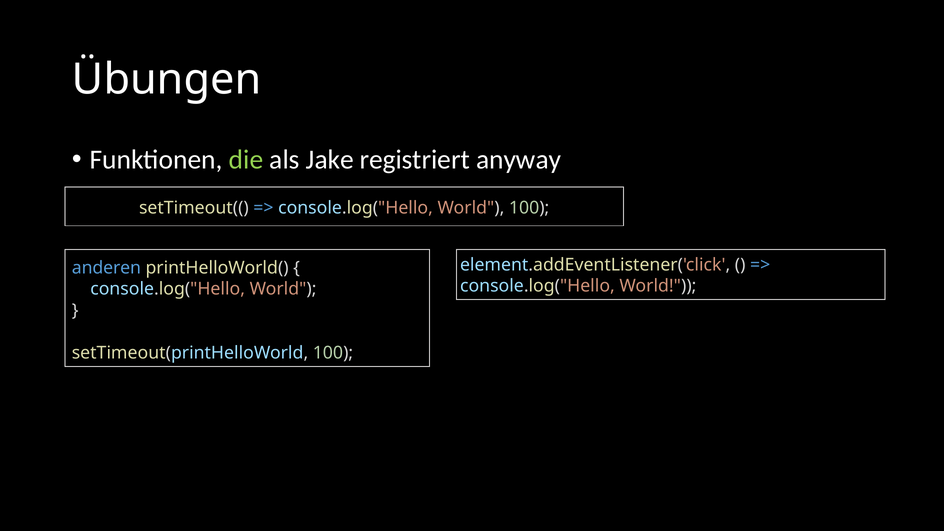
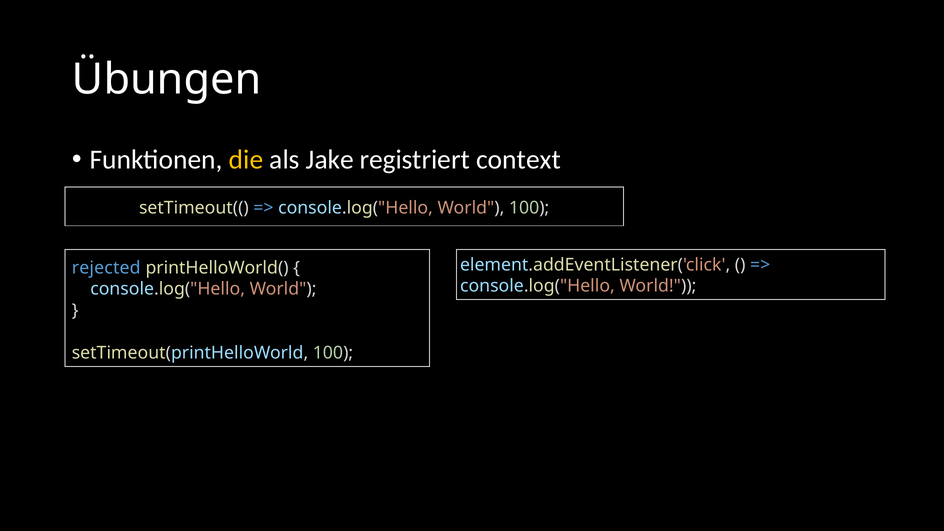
die colour: light green -> yellow (246, 160)
anyway: anyway -> context (519, 160)
anderen: anderen -> rejected (106, 268)
